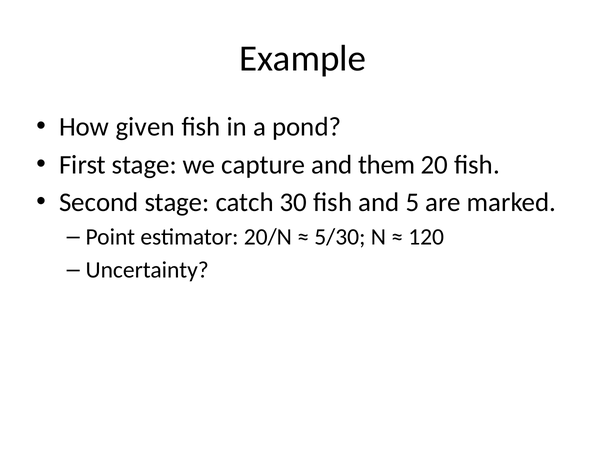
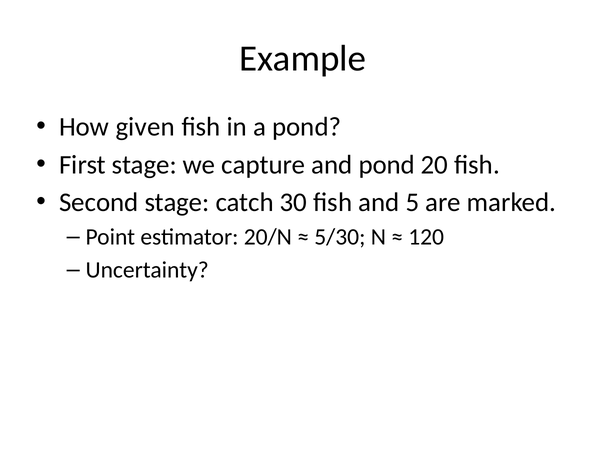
and them: them -> pond (387, 165)
